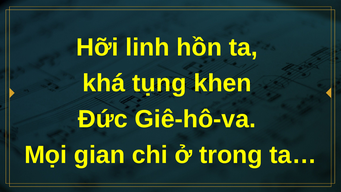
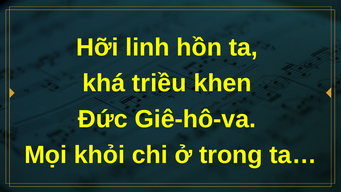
tụng: tụng -> triều (159, 83)
gian: gian -> khỏi (99, 155)
